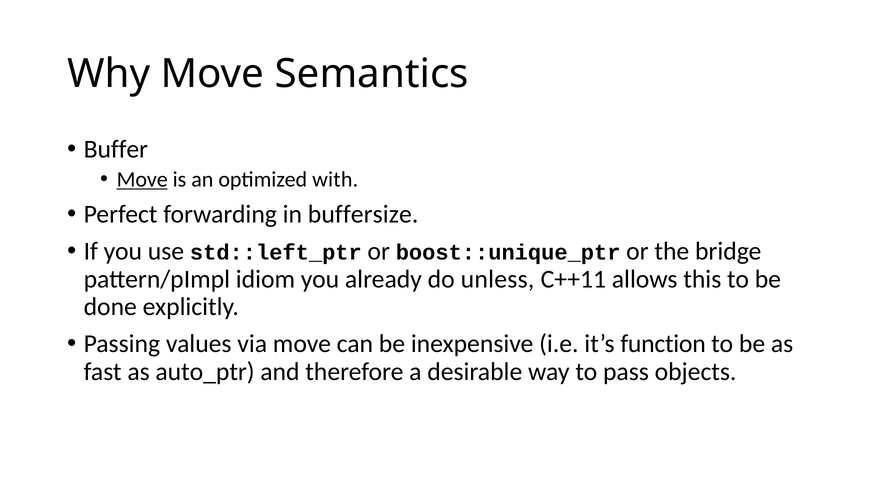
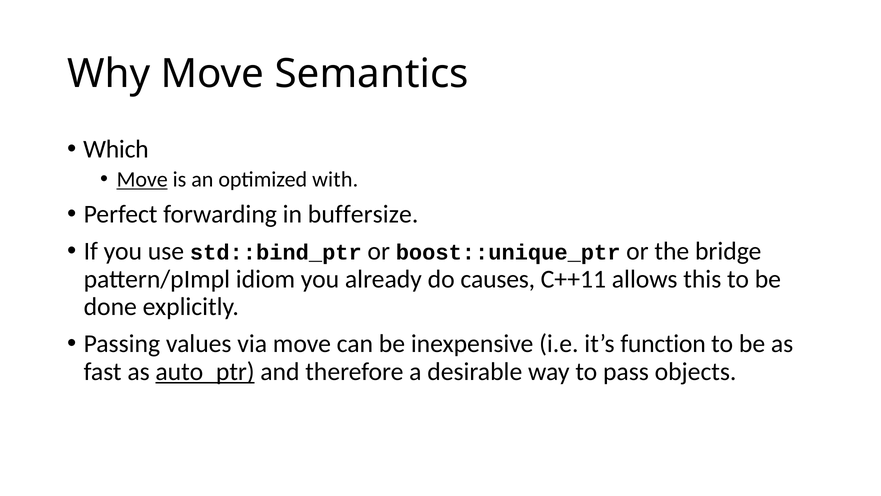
Buffer: Buffer -> Which (116, 149)
std::left_ptr: std::left_ptr -> std::bind_ptr (276, 252)
unless: unless -> causes (498, 279)
auto_ptr underline: none -> present (205, 371)
